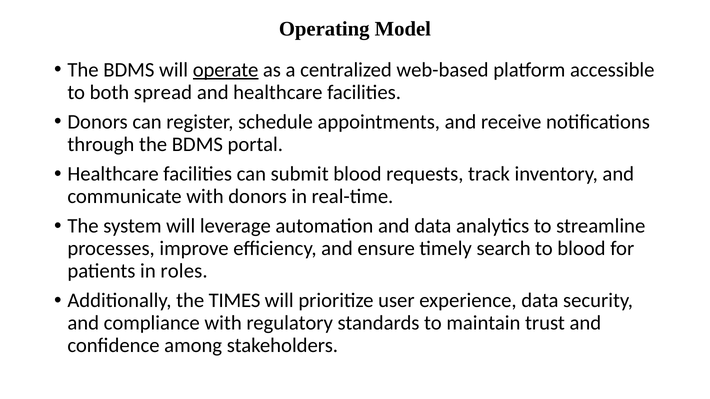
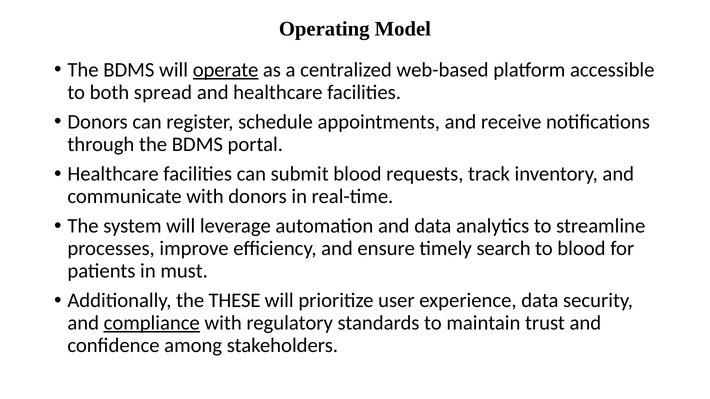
roles: roles -> must (184, 271)
TIMES: TIMES -> THESE (235, 301)
compliance underline: none -> present (152, 323)
